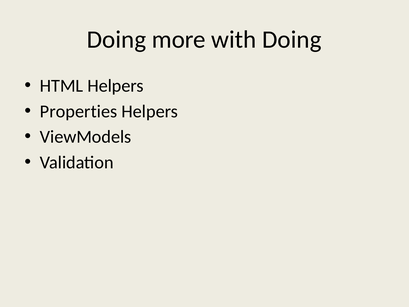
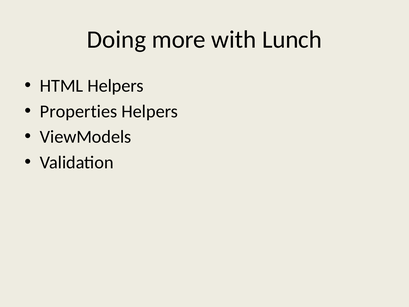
with Doing: Doing -> Lunch (292, 40)
